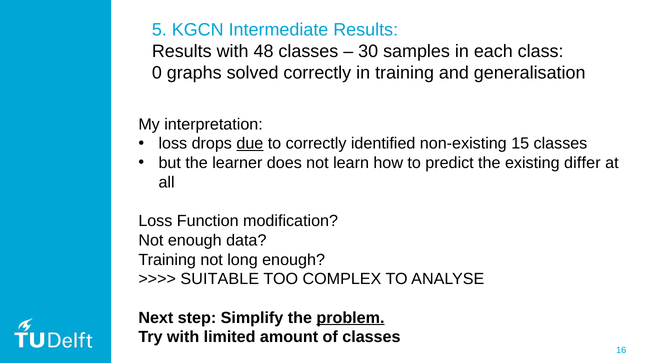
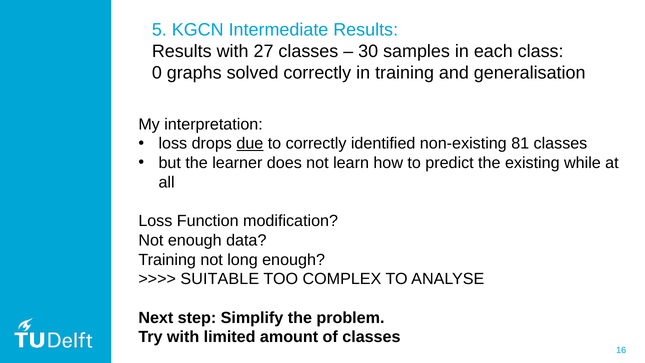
48: 48 -> 27 (264, 51)
15: 15 -> 81 (520, 143)
differ: differ -> while (582, 163)
problem underline: present -> none (350, 318)
